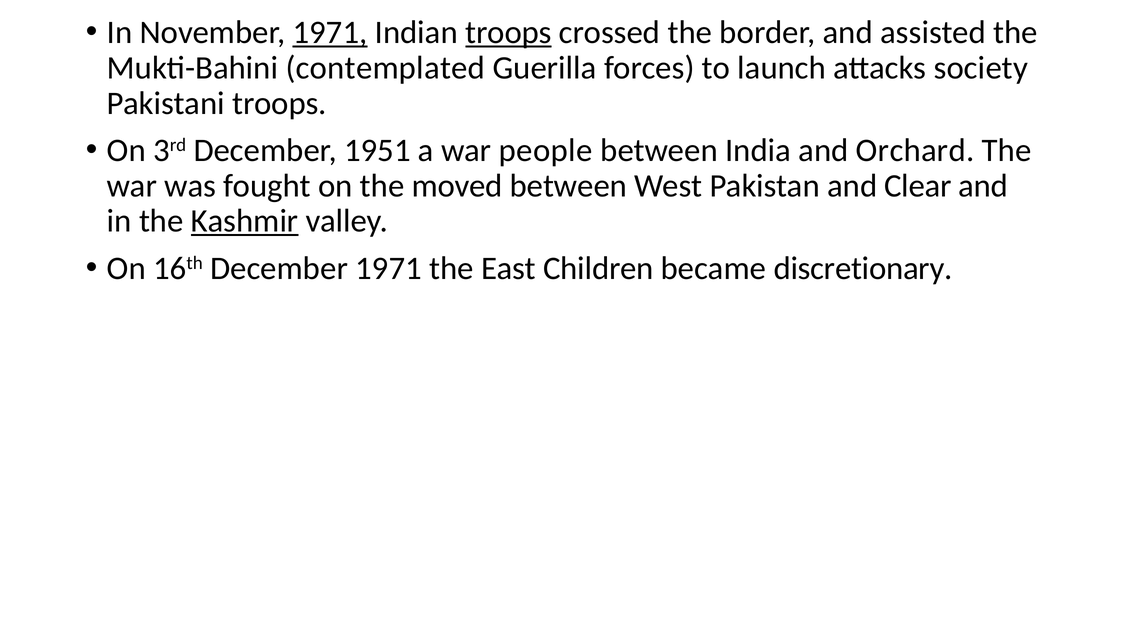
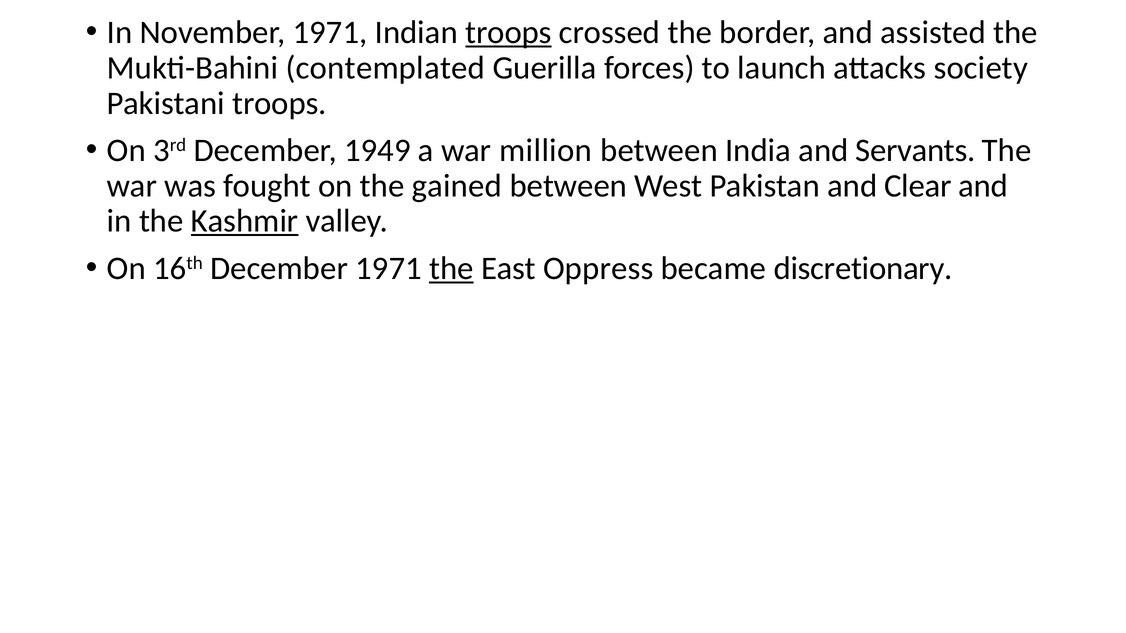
1971 underline: present -> none (330, 32)
1951: 1951 -> 1949 (377, 150)
people: people -> million (546, 150)
Orchard: Orchard -> Servants (915, 150)
moved: moved -> gained (457, 186)
the underline: none -> present (451, 268)
Children: Children -> Oppress (598, 268)
